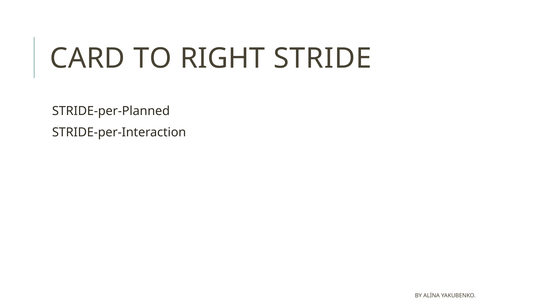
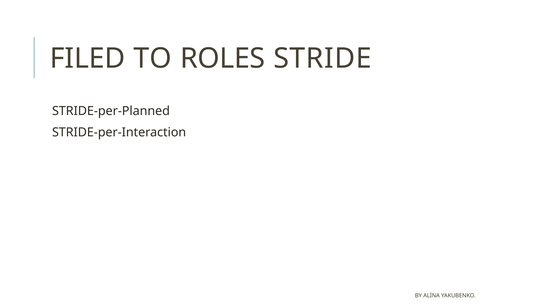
CARD: CARD -> FILED (88, 59)
RIGHT: RIGHT -> ROLES (223, 59)
